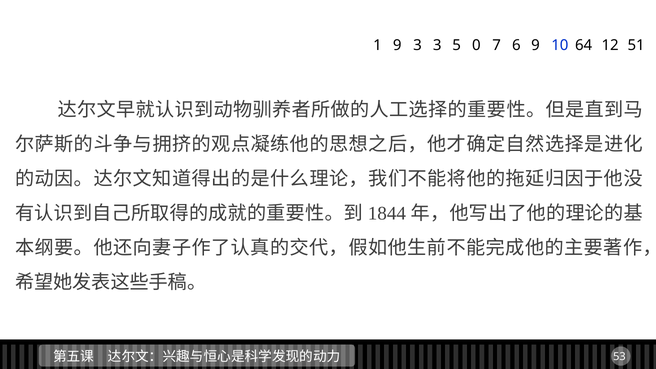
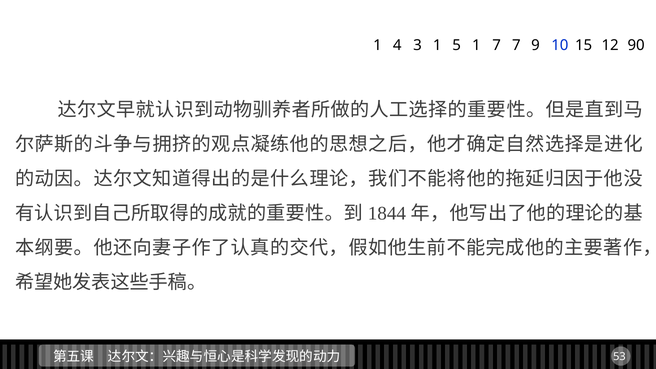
1 9: 9 -> 4 (397, 45)
3 3: 3 -> 1 (437, 45)
5 0: 0 -> 1 (476, 45)
7 6: 6 -> 7 (516, 45)
64: 64 -> 15 (584, 45)
51: 51 -> 90 (636, 45)
